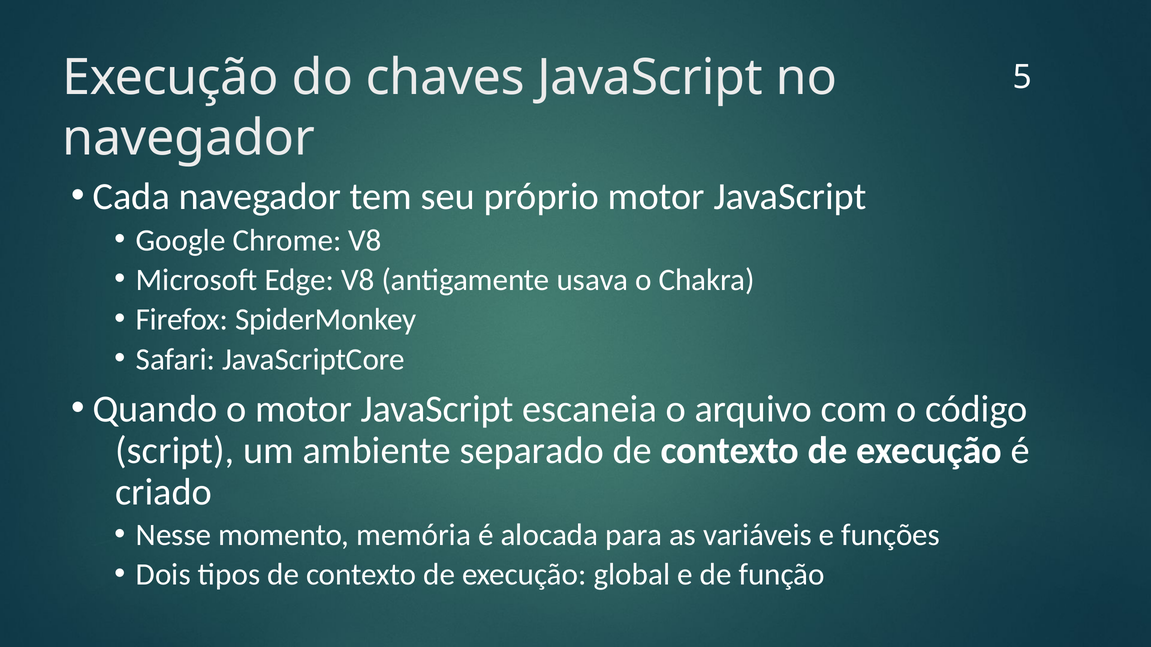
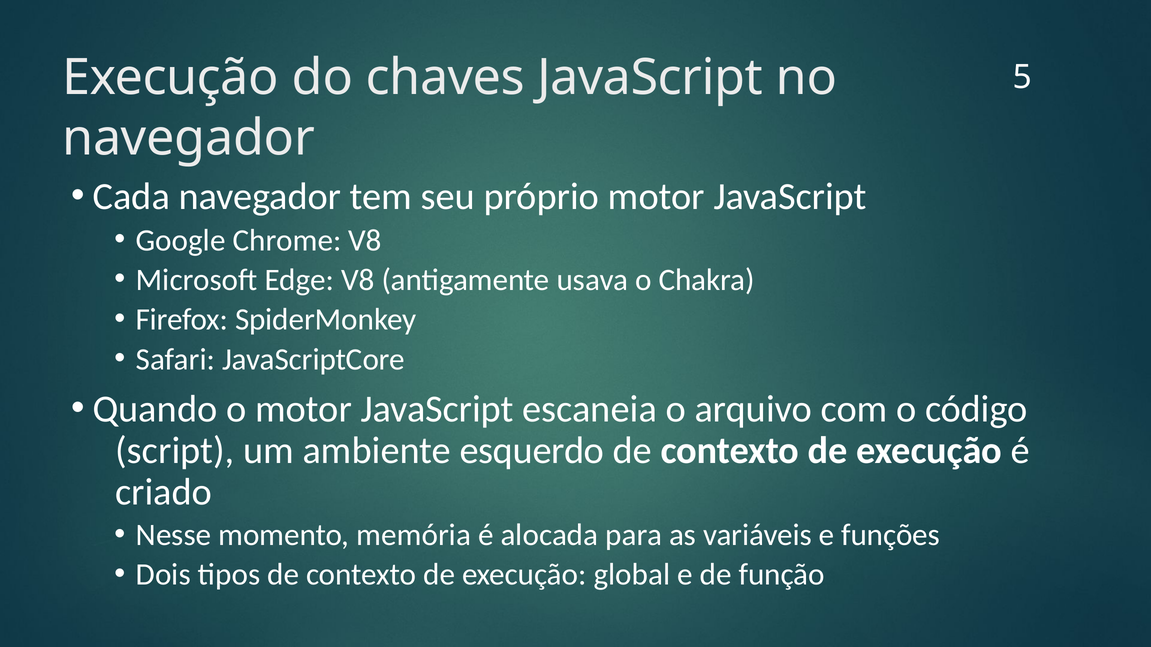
separado: separado -> esquerdo (532, 451)
